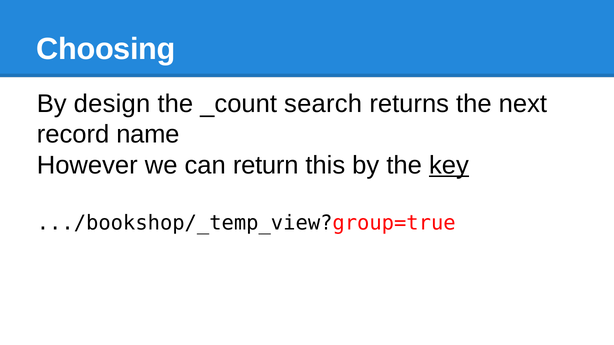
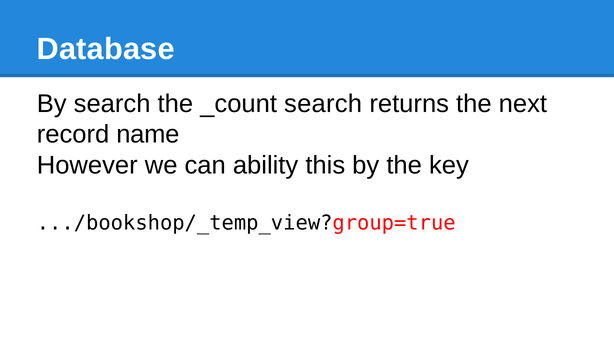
Choosing: Choosing -> Database (106, 49)
By design: design -> search (112, 104)
return: return -> ability (266, 165)
key underline: present -> none (449, 165)
